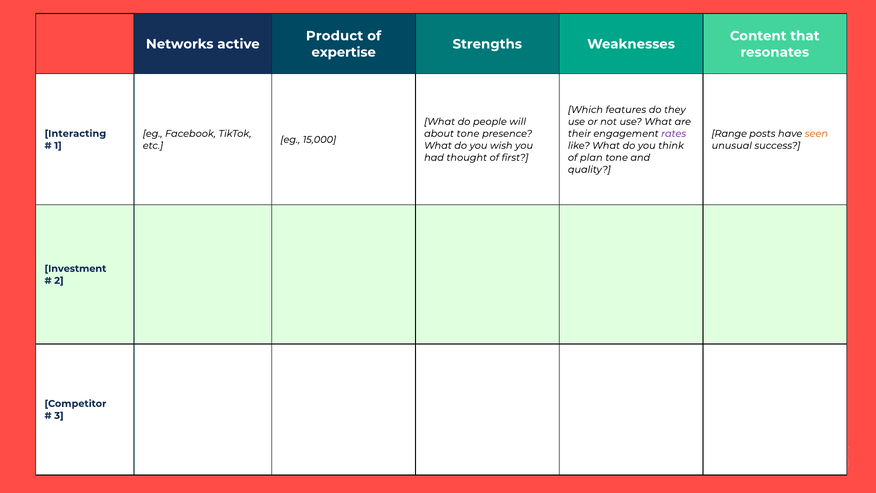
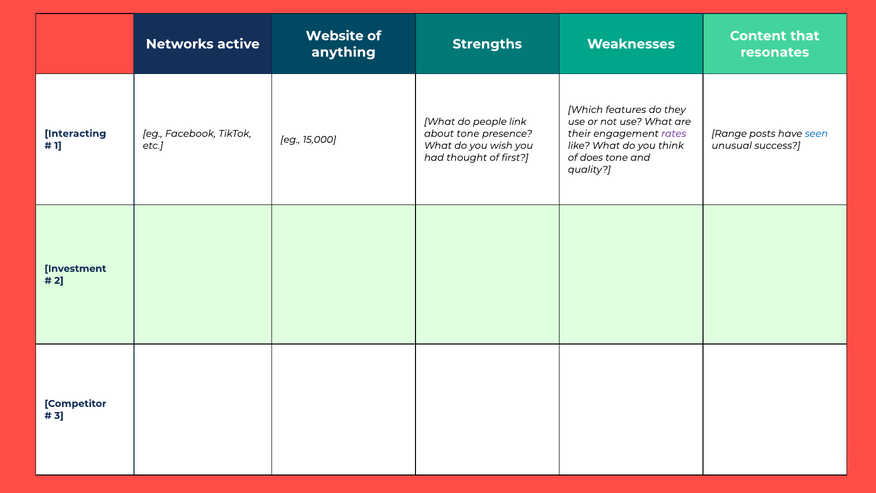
Product: Product -> Website (335, 36)
expertise: expertise -> anything (344, 52)
will: will -> link (518, 122)
seen colour: orange -> blue (816, 134)
plan: plan -> does (591, 158)
